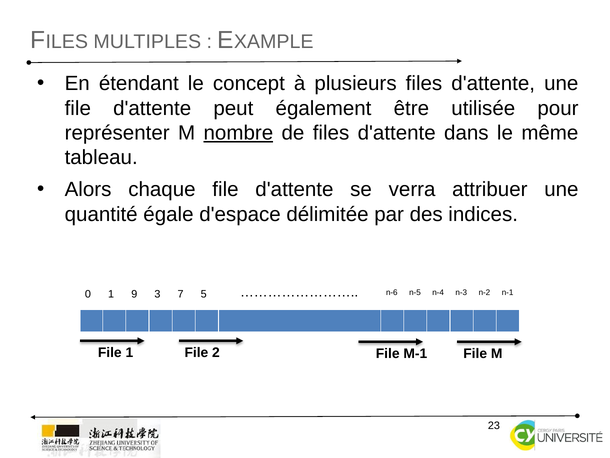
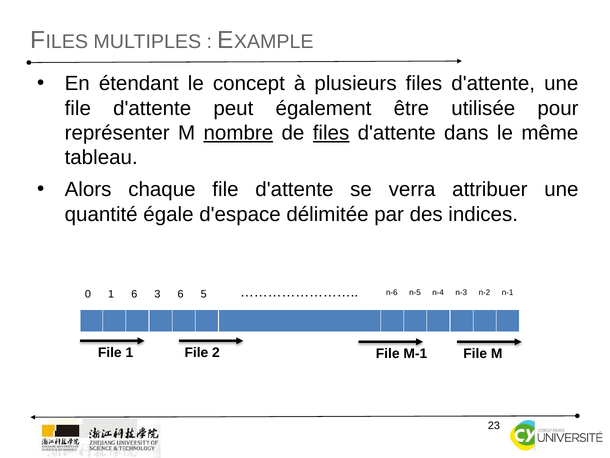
files underline: none -> present (331, 133)
1 9: 9 -> 6 (134, 294)
3 7: 7 -> 6 (181, 294)
